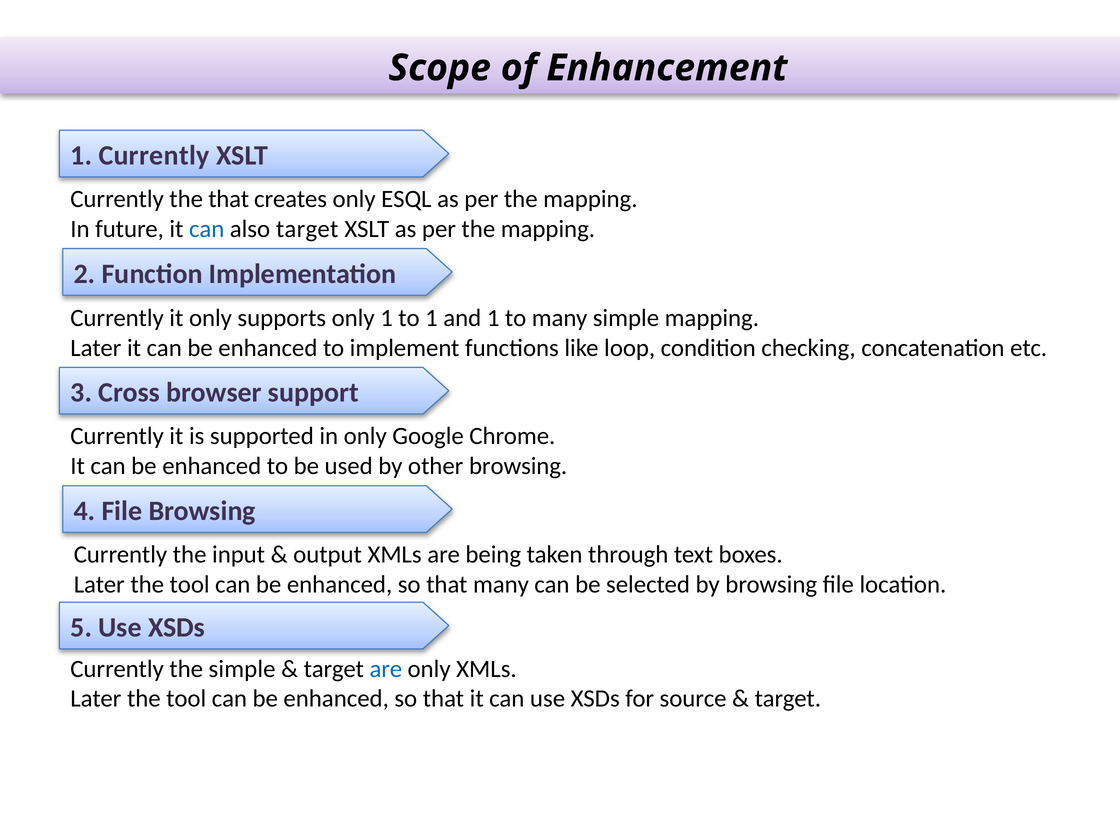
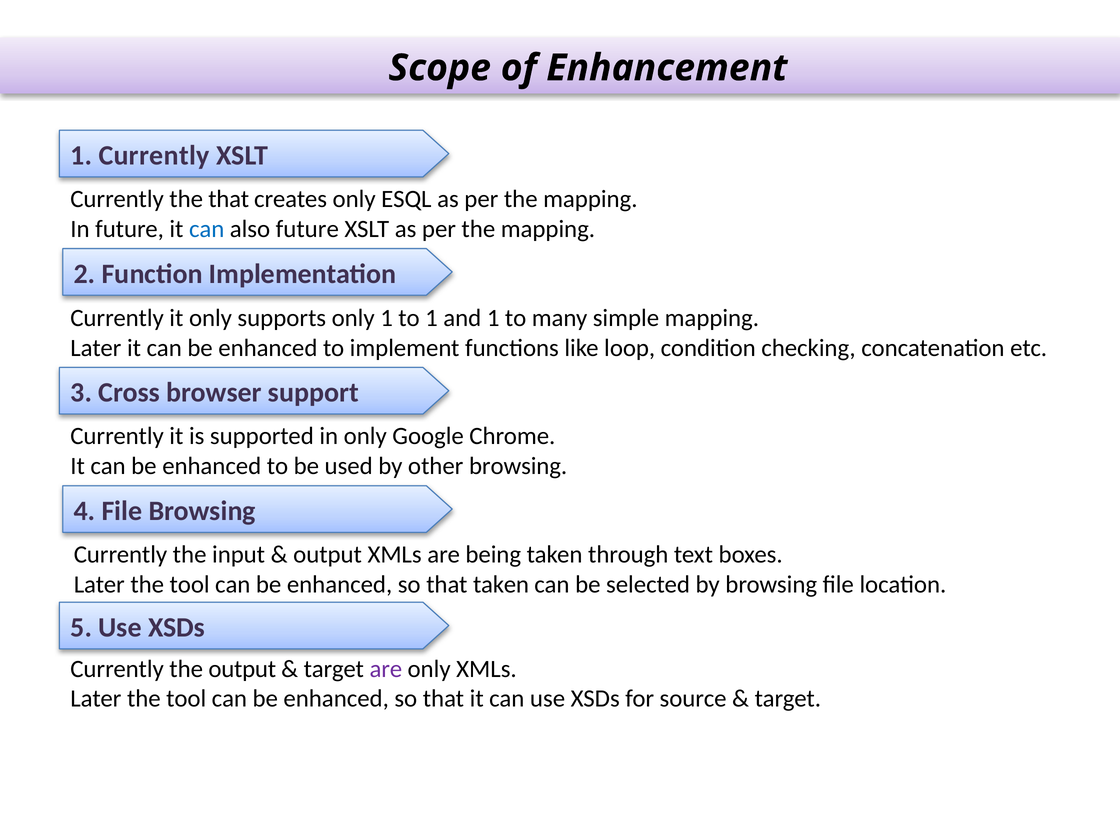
also target: target -> future (307, 229)
that many: many -> taken (501, 584)
the simple: simple -> output (242, 669)
are colour: blue -> purple (386, 669)
